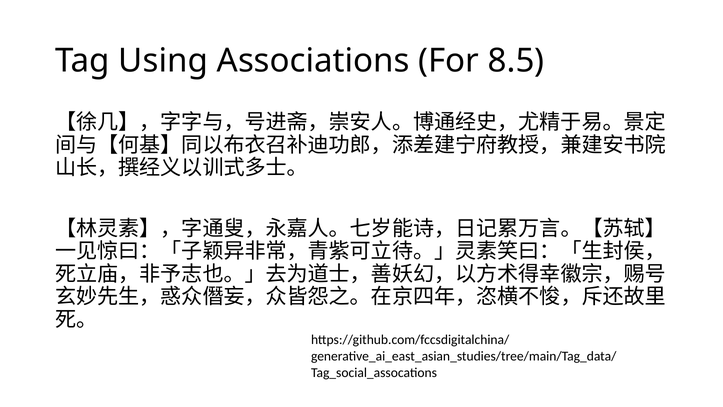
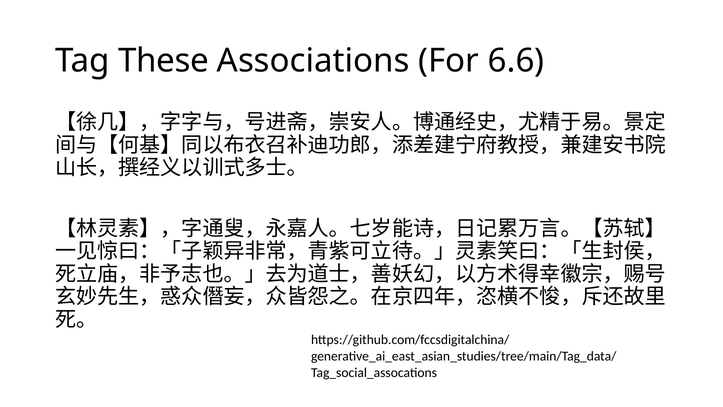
Using: Using -> These (163, 61)
8.5: 8.5 -> 6.6 (516, 61)
